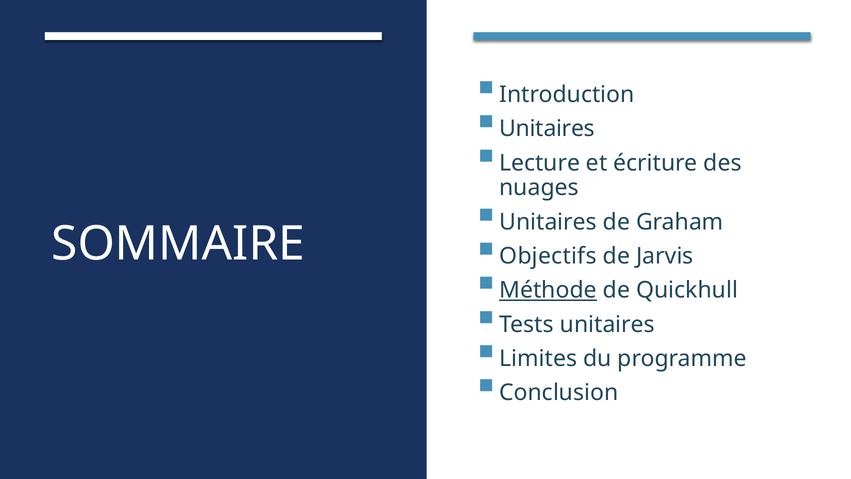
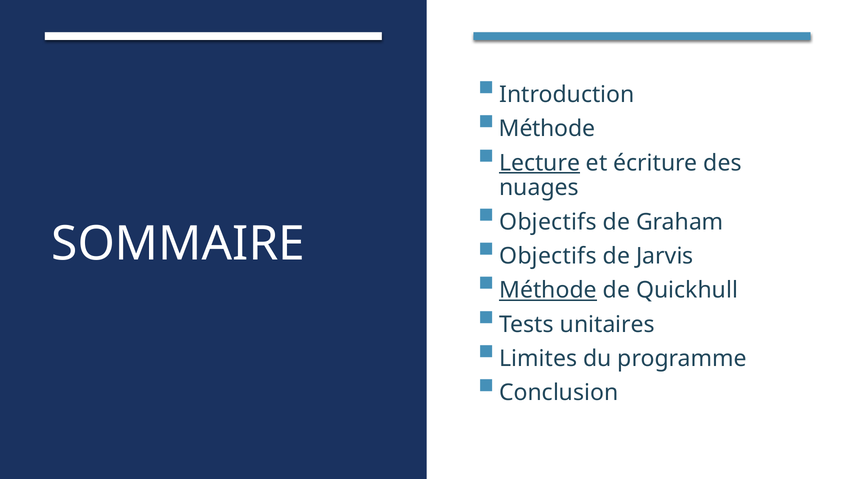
Unitaires: Unitaires -> Méthode (547, 129)
Lecture underline: none -> present (540, 163)
Unitaires: Unitaires -> Objectifs (548, 222)
